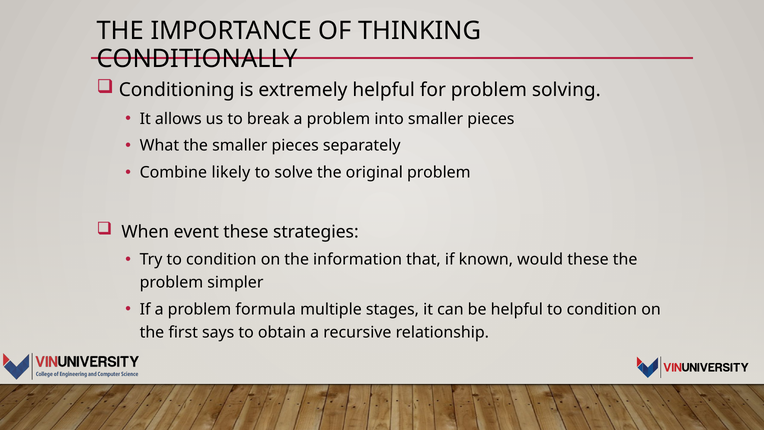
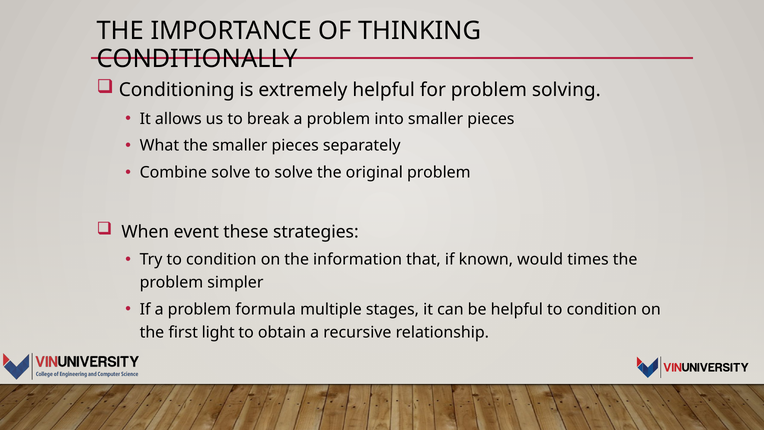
Combine likely: likely -> solve (231, 173)
would these: these -> times (588, 260)
says: says -> light (218, 332)
